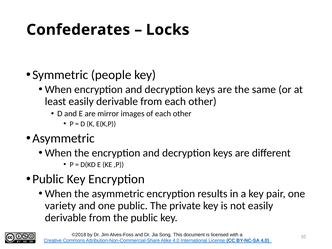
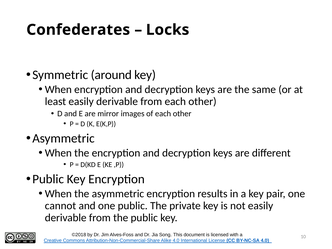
people: people -> around (111, 75)
variety: variety -> cannot (60, 206)
